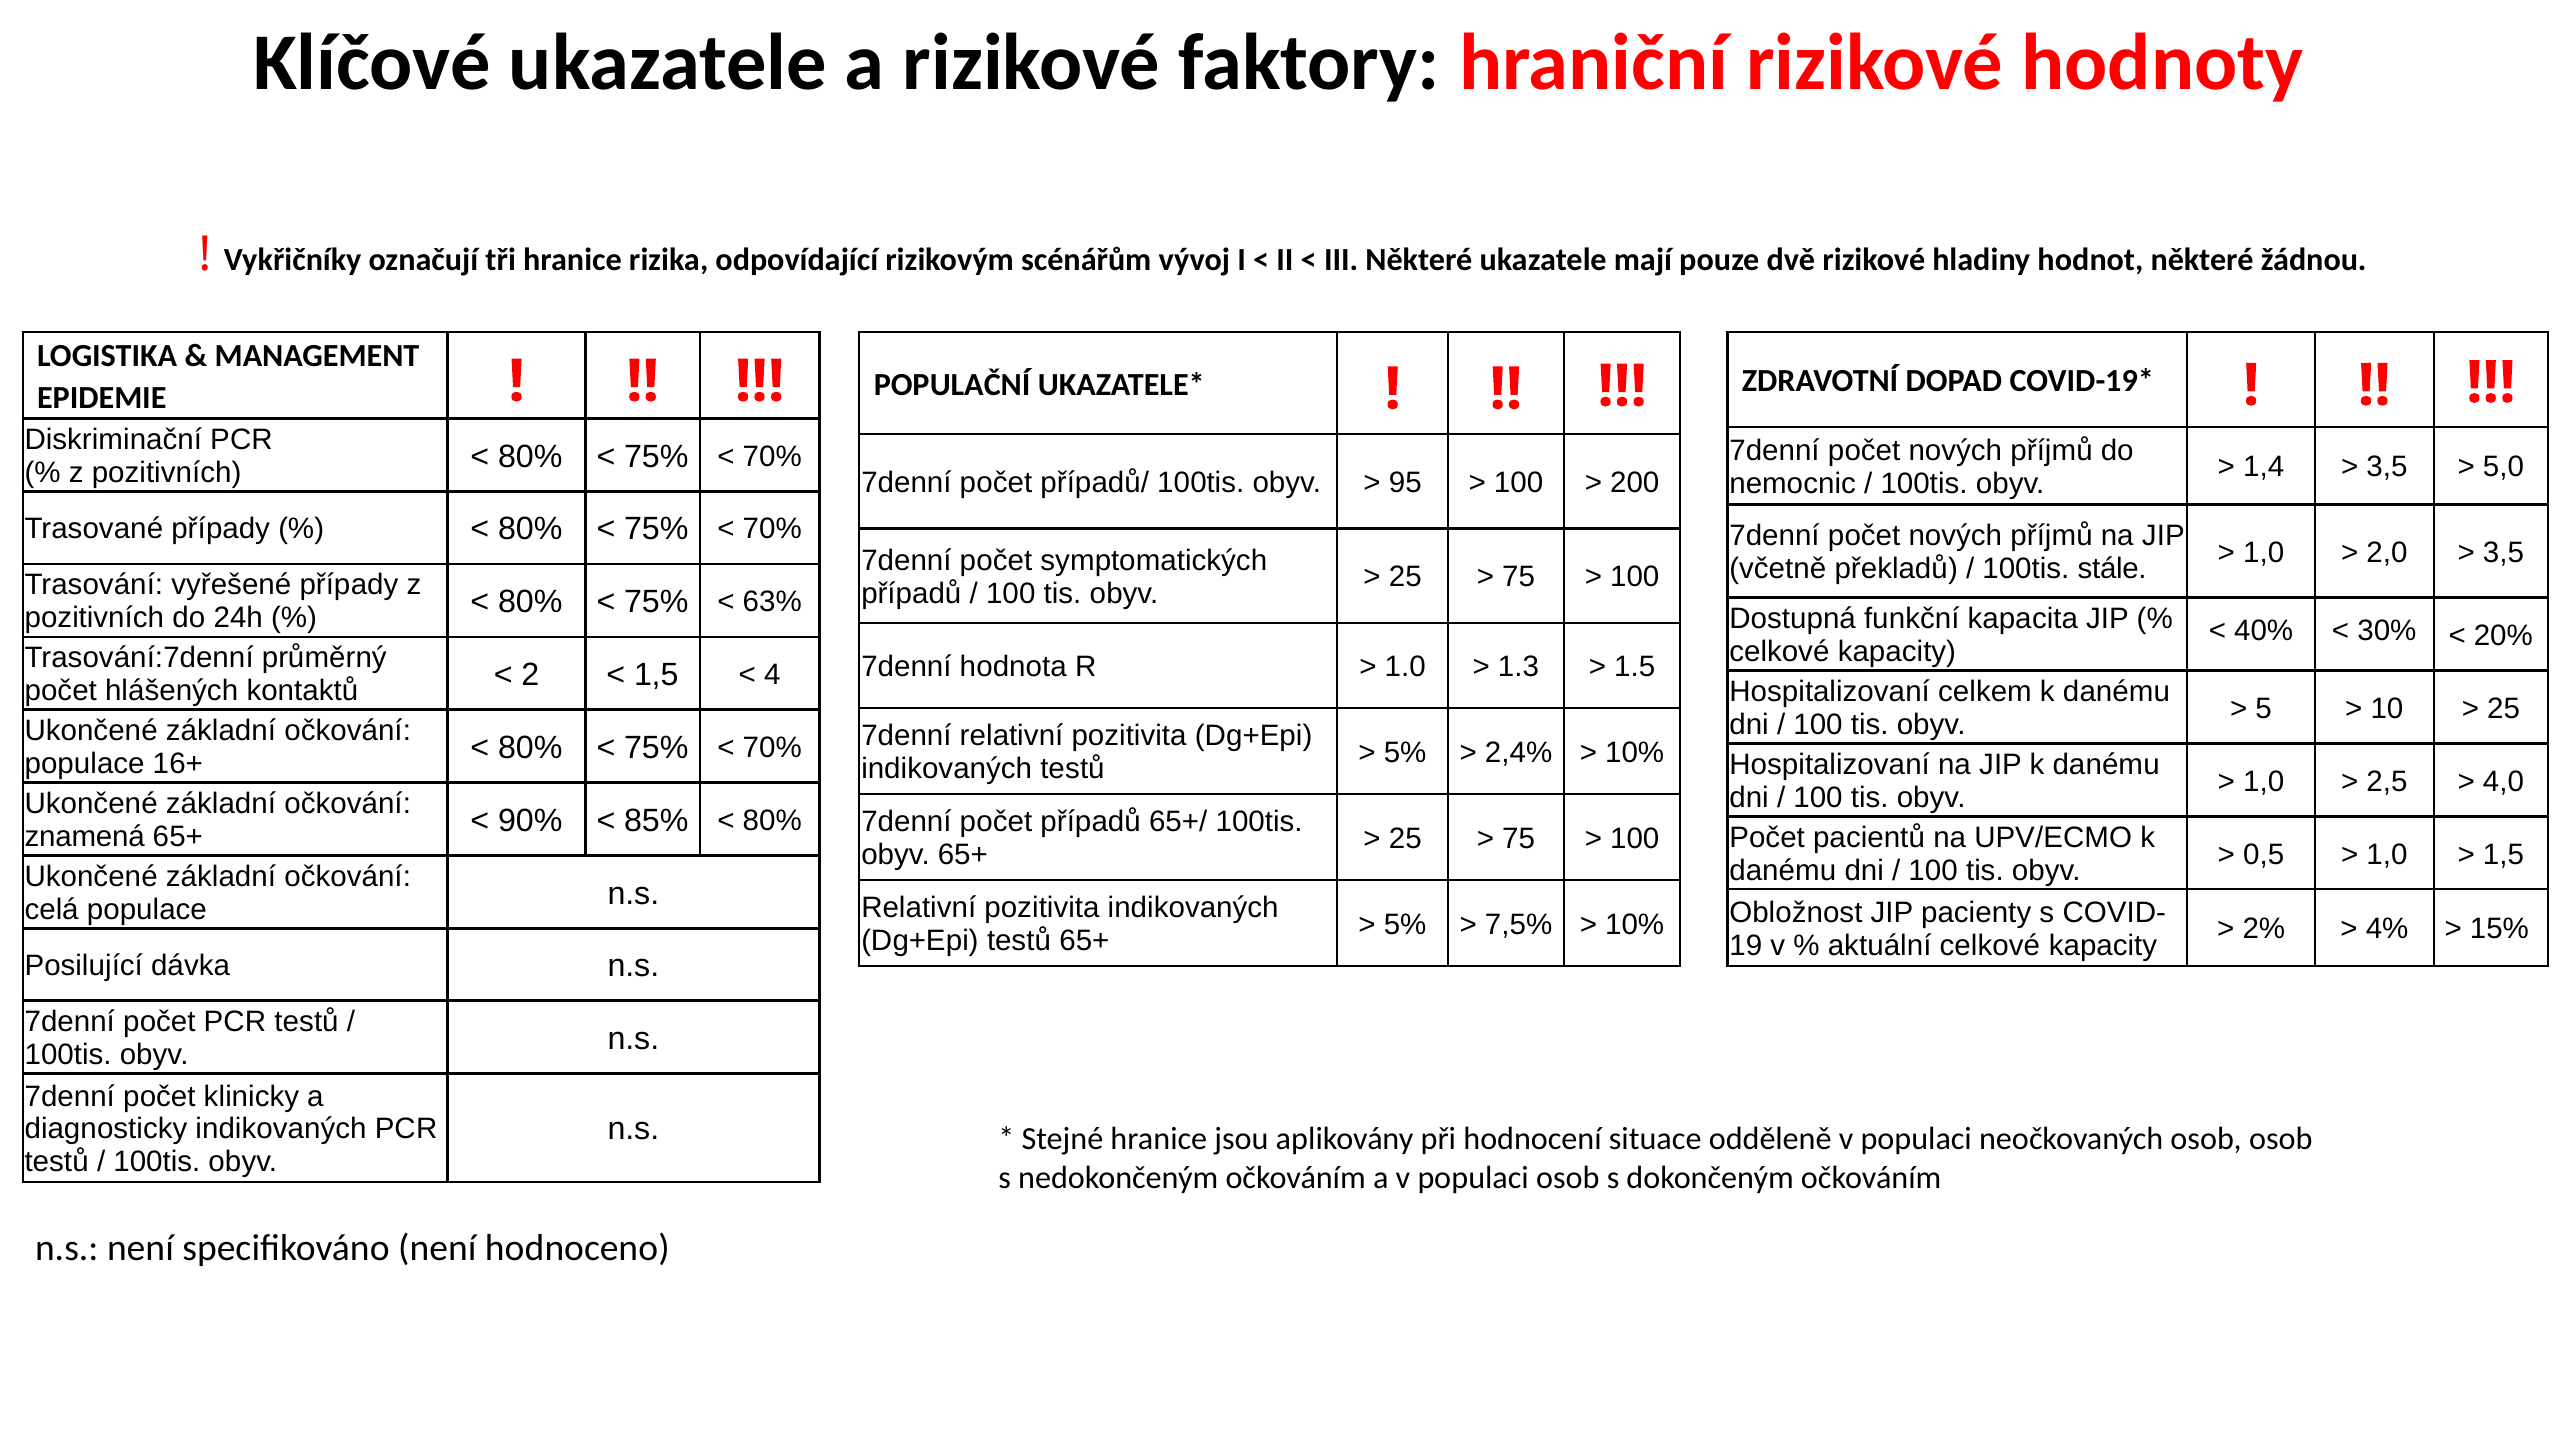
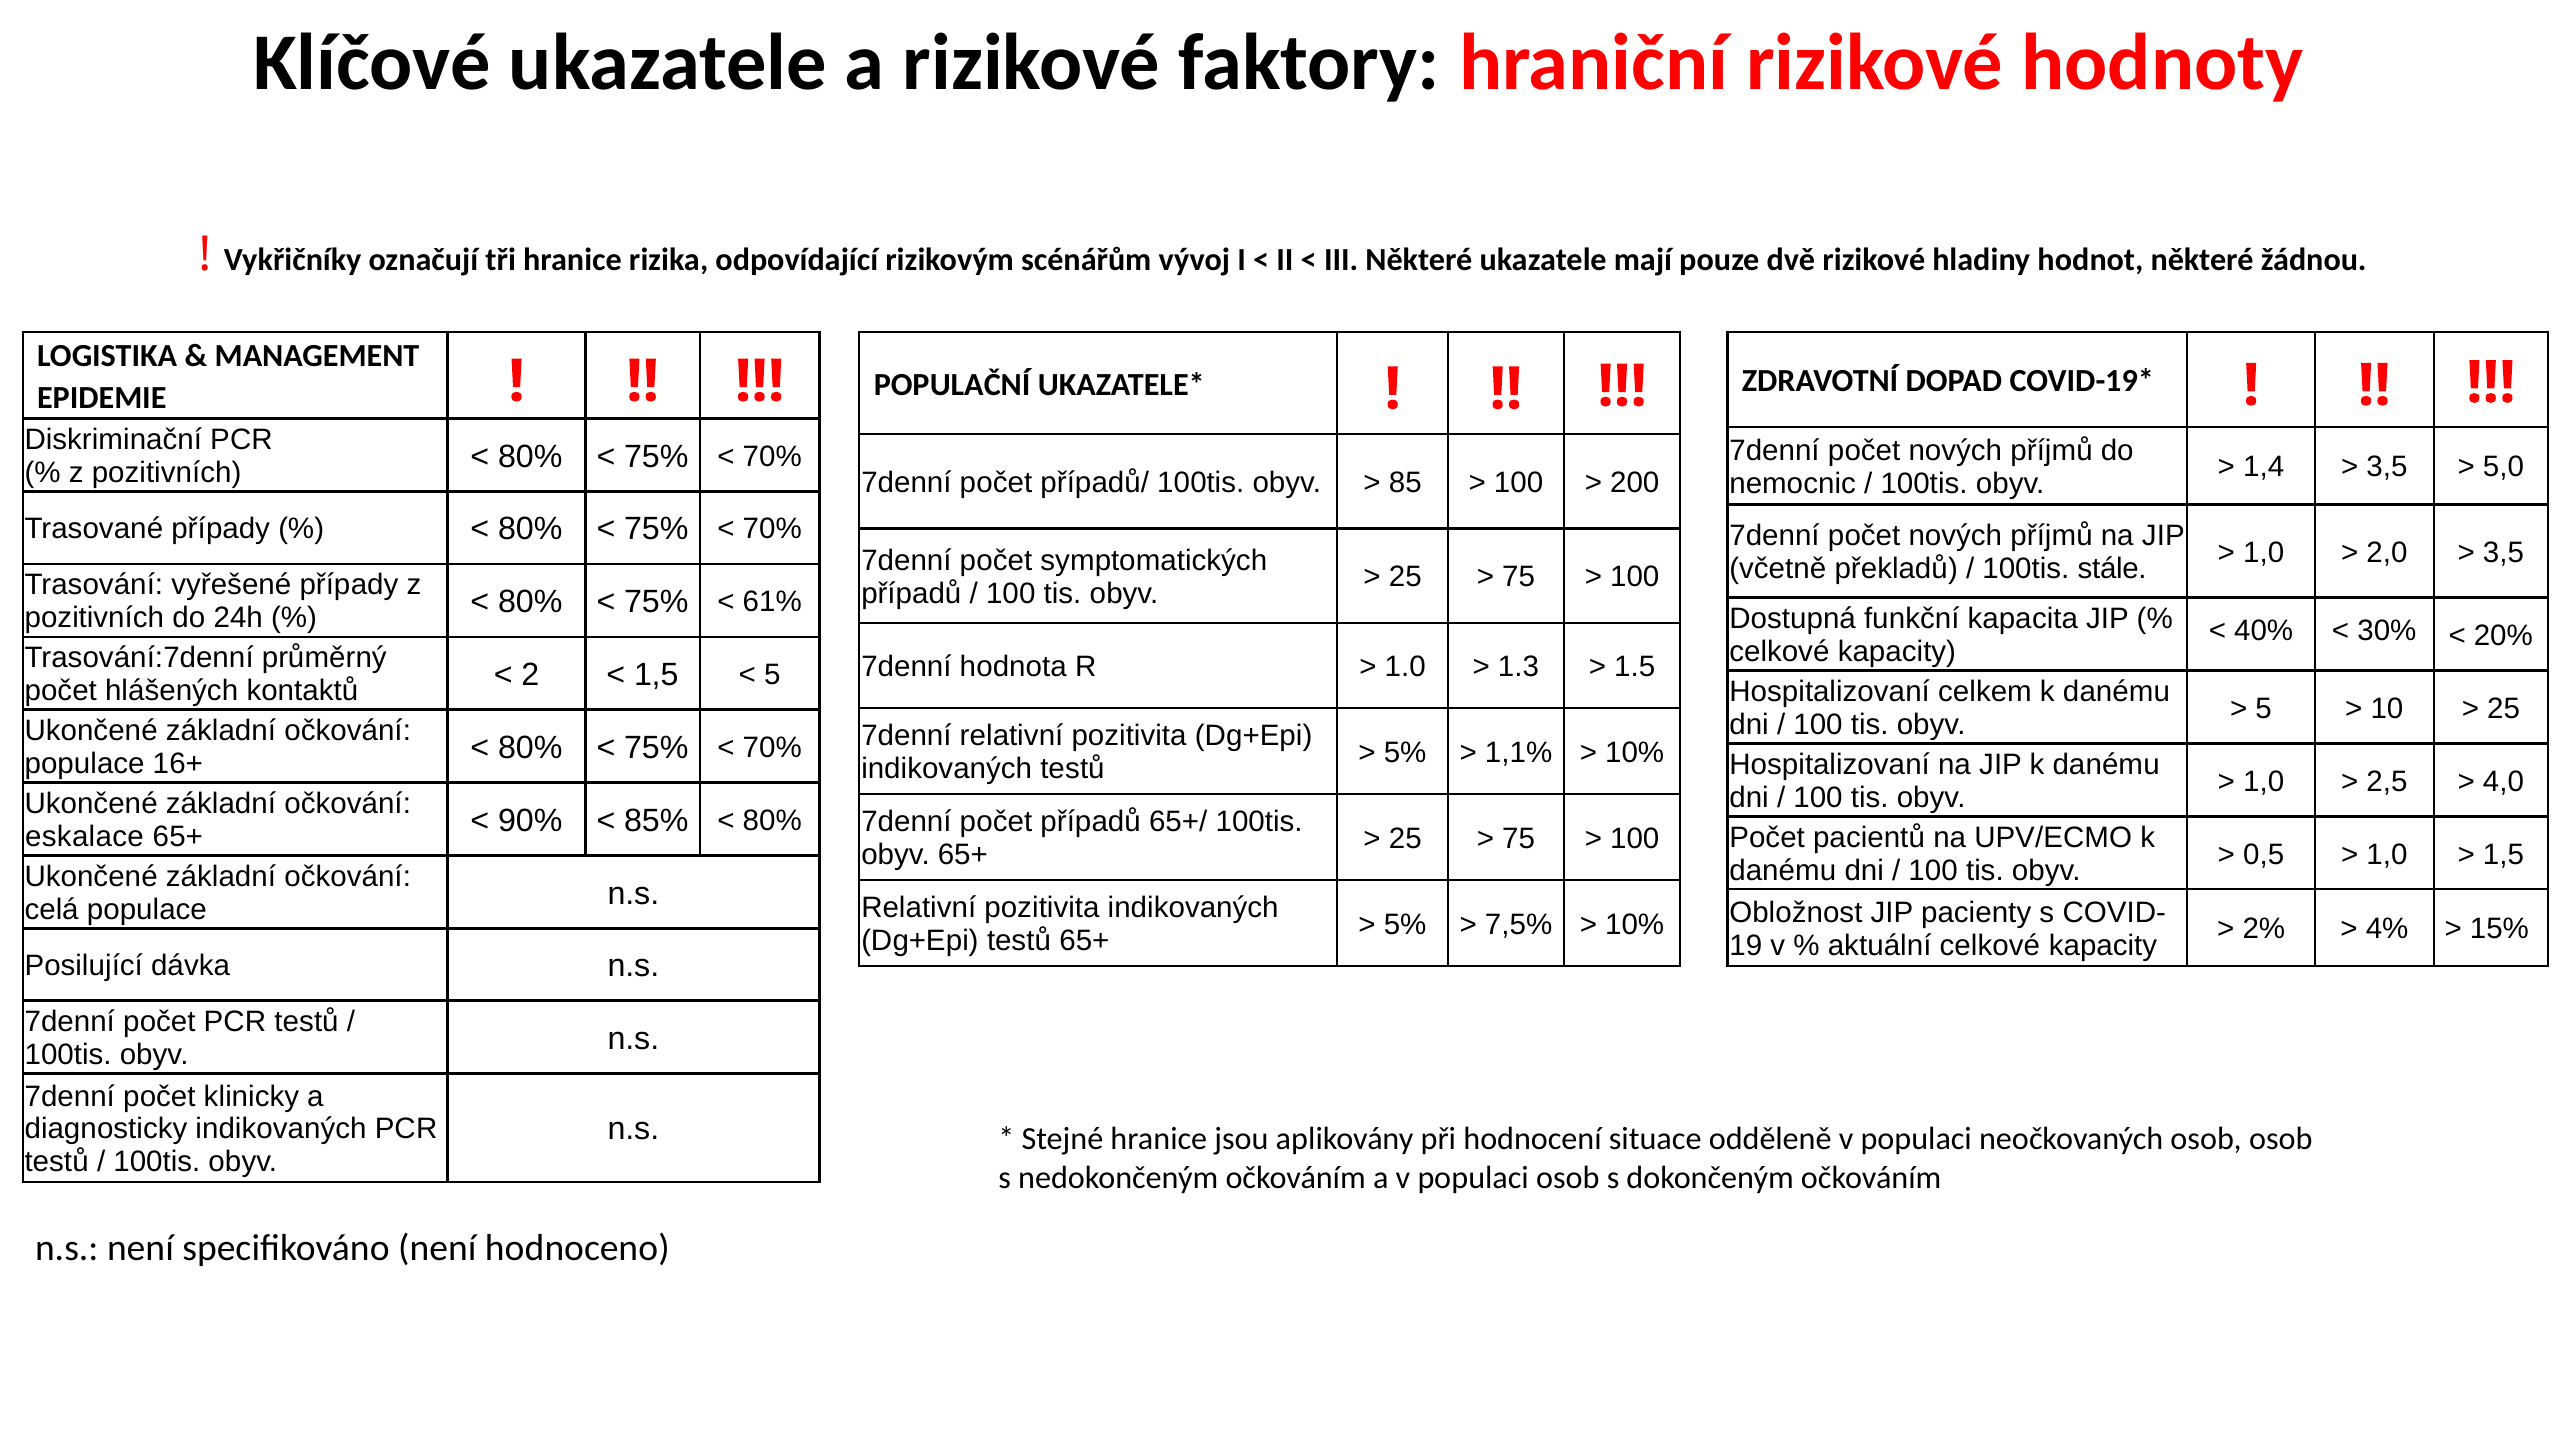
95: 95 -> 85 (1405, 483)
63%: 63% -> 61% (772, 602)
4: 4 -> 5 (772, 675)
2,4%: 2,4% -> 1,1% (1519, 753)
znamená: znamená -> eskalace (84, 837)
